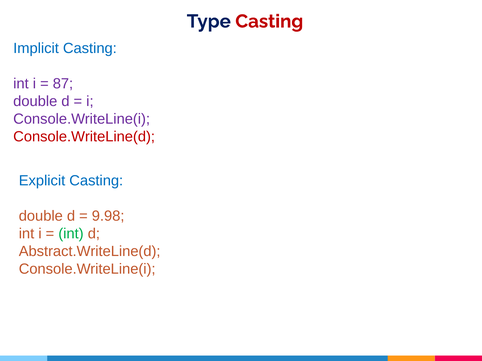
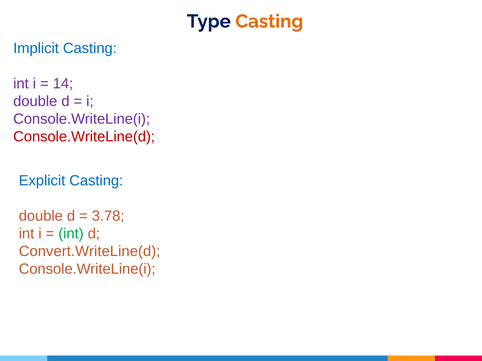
Casting colour: red -> orange (269, 21)
87: 87 -> 14 (63, 84)
9.98: 9.98 -> 3.78 (108, 216)
Abstract.WriteLine(d: Abstract.WriteLine(d -> Convert.WriteLine(d (90, 252)
